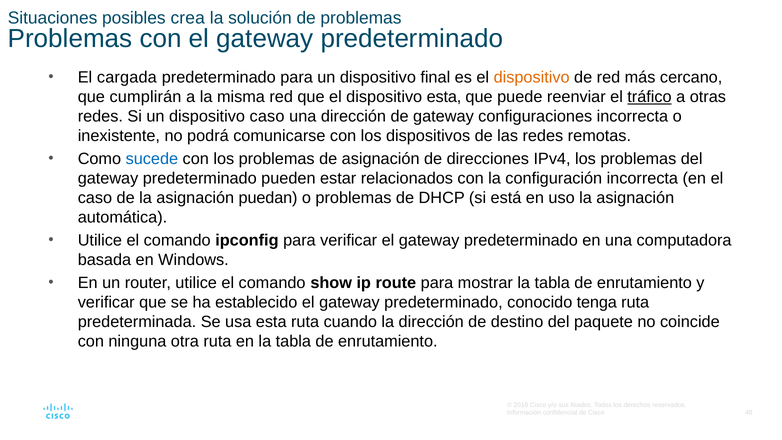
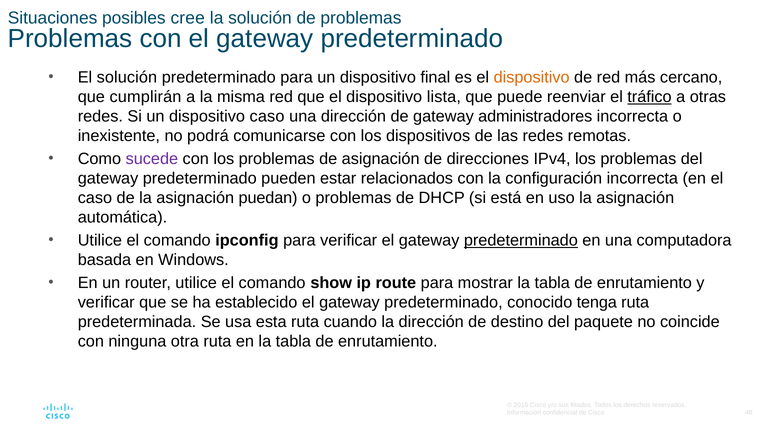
crea: crea -> cree (188, 18)
El cargada: cargada -> solución (127, 77)
dispositivo esta: esta -> lista (444, 97)
configuraciones: configuraciones -> administradores (535, 117)
sucede colour: blue -> purple (152, 159)
predeterminado underline: none -> present (521, 240)
